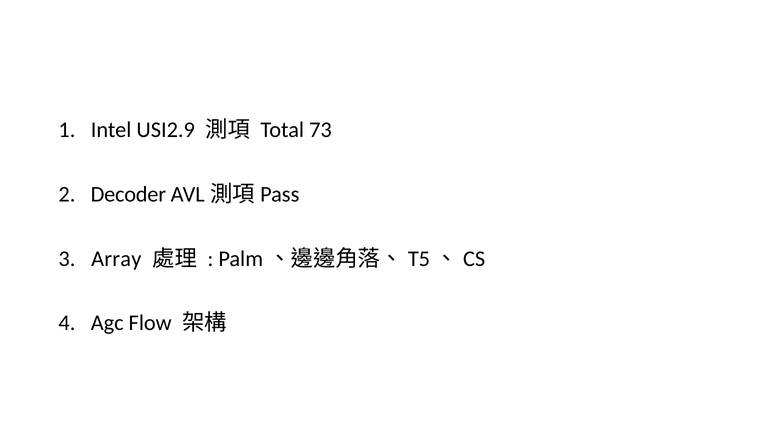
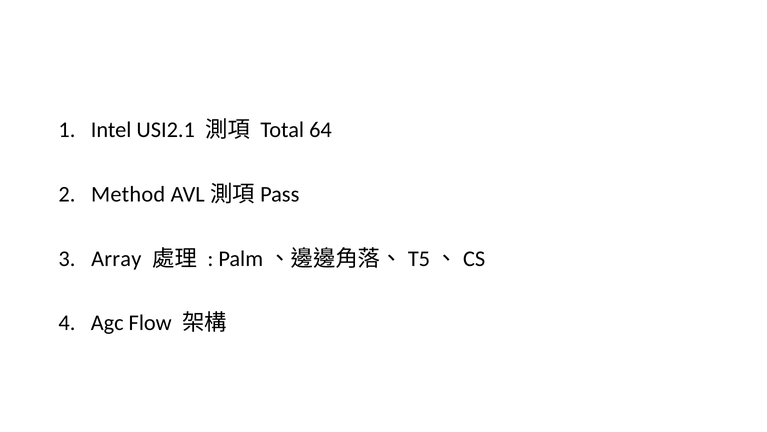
USI2.9: USI2.9 -> USI2.1 (166, 130)
73: 73 -> 64 (320, 130)
Decoder: Decoder -> Method (128, 194)
